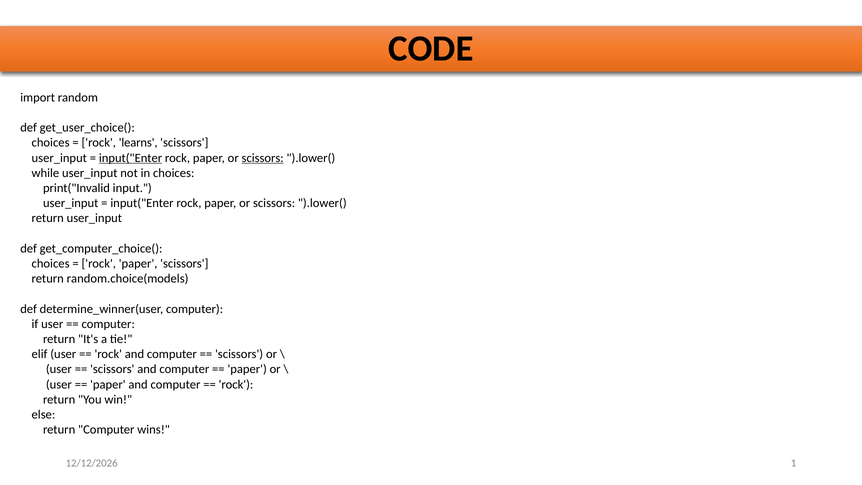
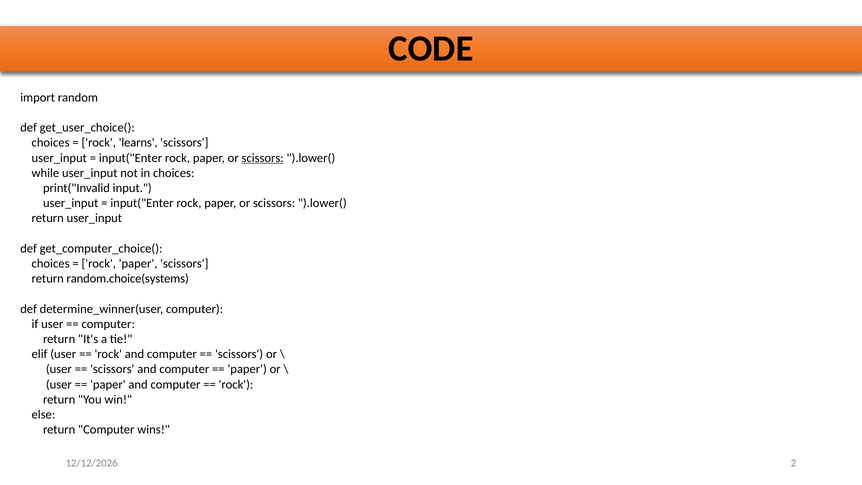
input("Enter underline: present -> none (131, 158)
random.choice(models: random.choice(models -> random.choice(systems (128, 279)
1: 1 -> 2 (794, 463)
